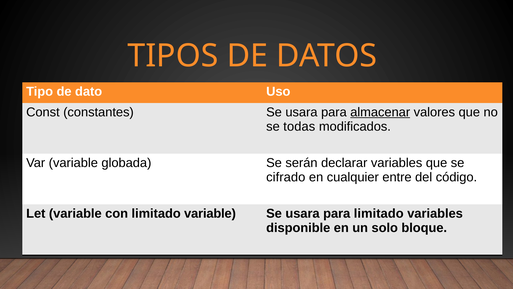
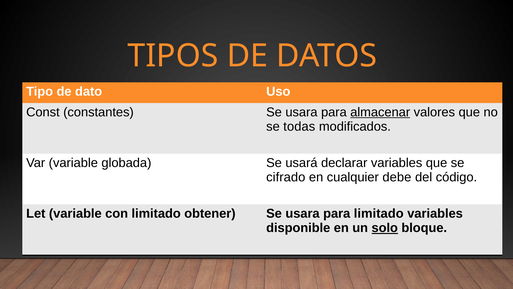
serán: serán -> usará (301, 163)
entre: entre -> debe (397, 177)
limitado variable: variable -> obtener (210, 213)
solo underline: none -> present (385, 228)
